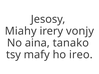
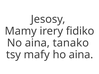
Miahy: Miahy -> Mamy (21, 31)
vonjy: vonjy -> fidiko (80, 31)
ho ireo: ireo -> aina (81, 55)
